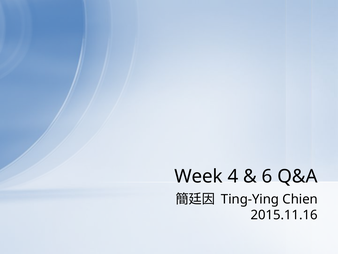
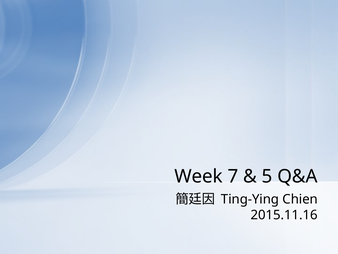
4: 4 -> 7 (233, 176)
6: 6 -> 5 (267, 176)
